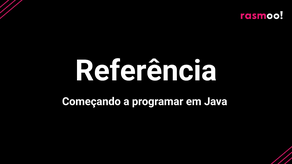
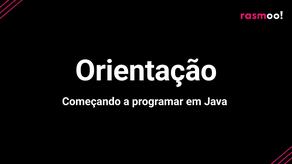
Referência: Referência -> Orientação (146, 71)
